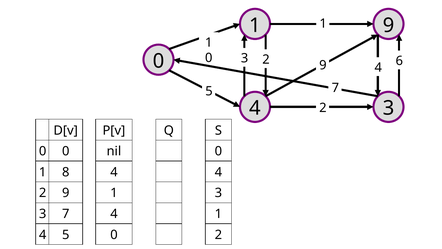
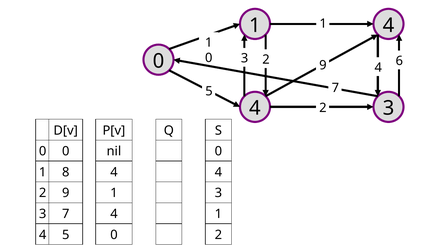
9: 9 -> 4 (388, 25)
